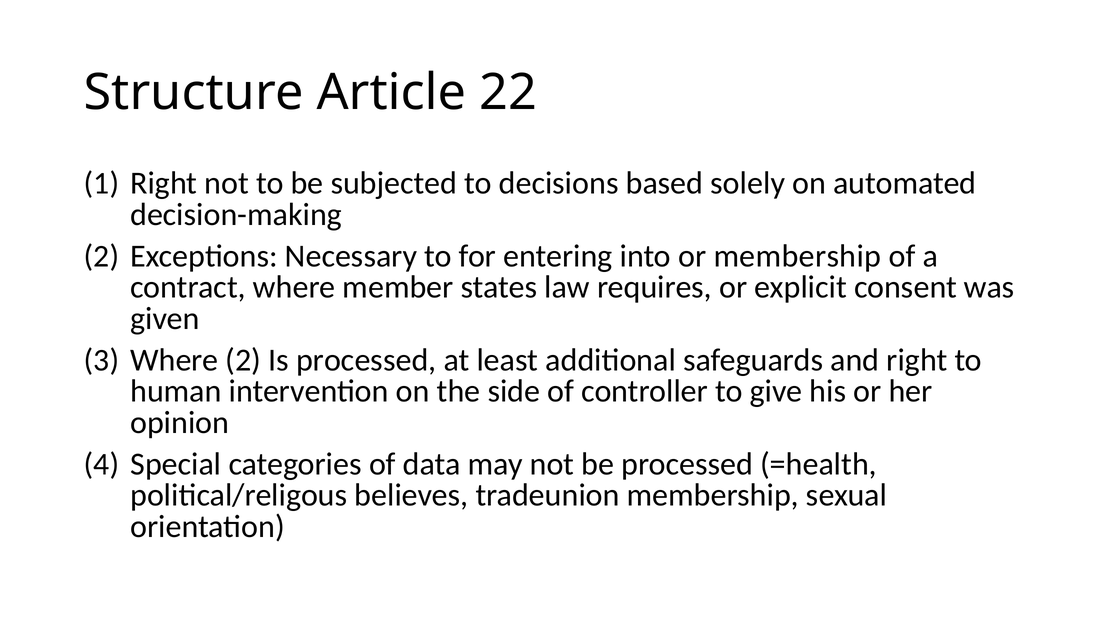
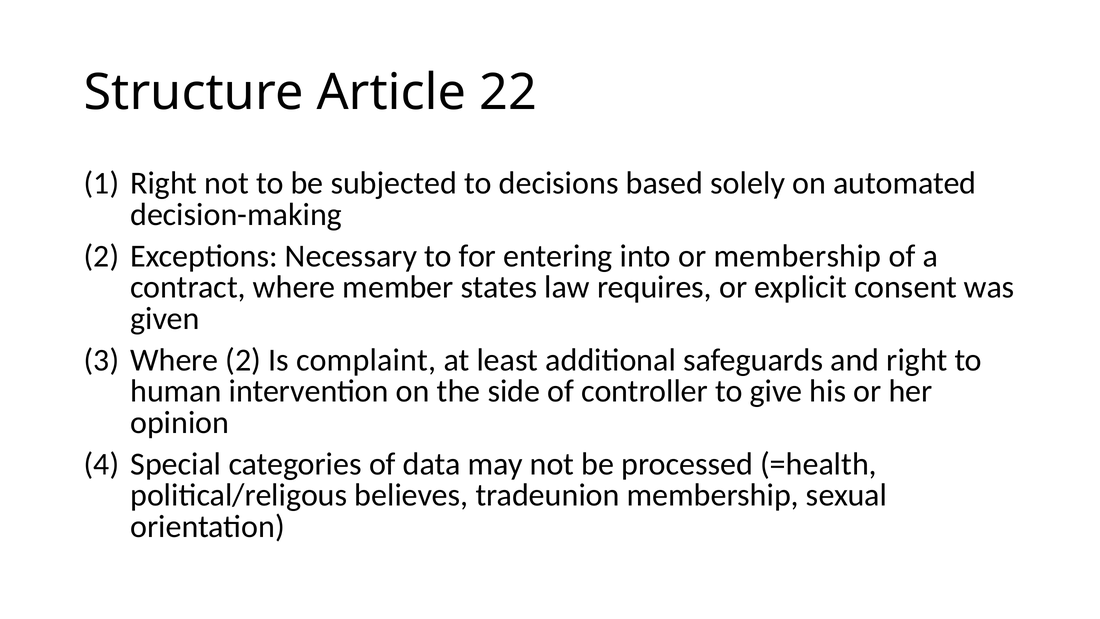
Is processed: processed -> complaint (366, 360)
